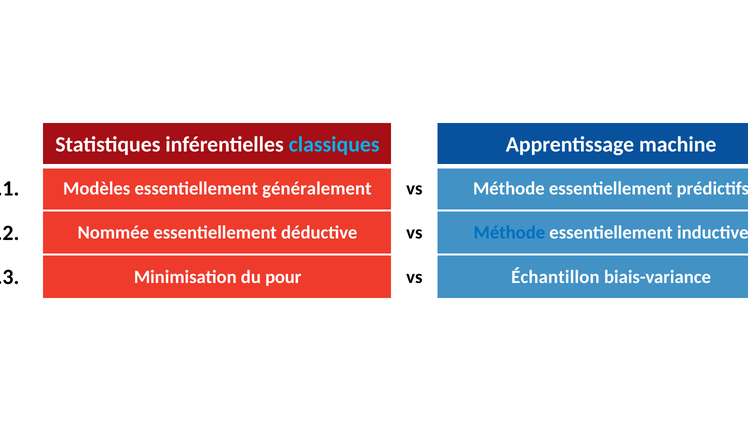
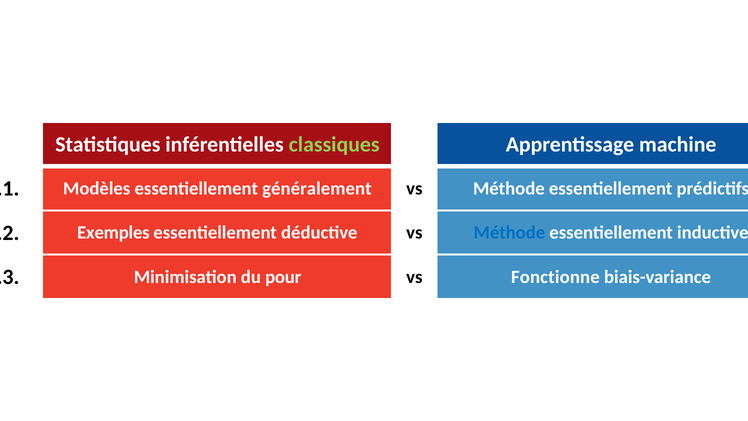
classiques colour: light blue -> light green (334, 144)
Nommée: Nommée -> Exemples (113, 233)
Échantillon: Échantillon -> Fonctionne (555, 277)
